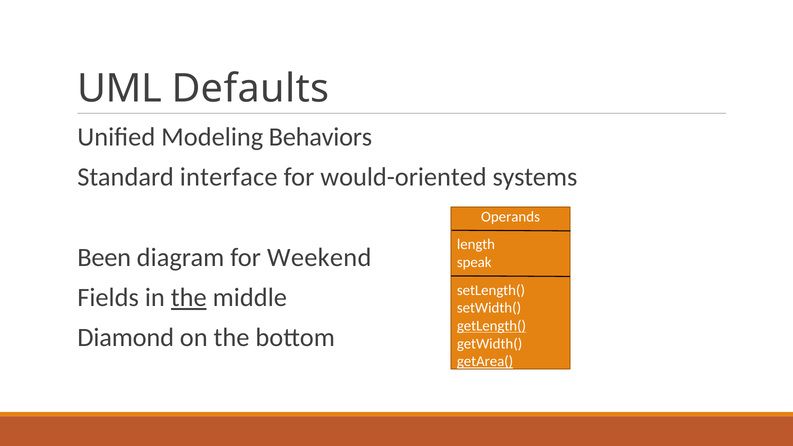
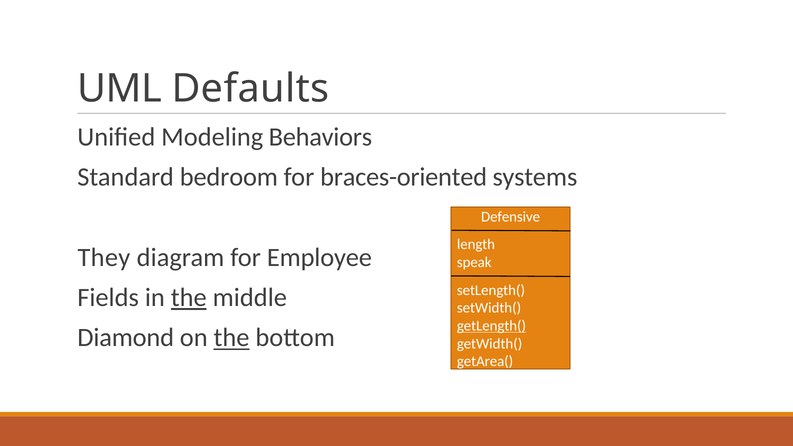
interface: interface -> bedroom (229, 177)
would-oriented: would-oriented -> braces-oriented (404, 177)
Operands: Operands -> Defensive (511, 217)
Been: Been -> They (104, 258)
Weekend: Weekend -> Employee (319, 258)
the underline: none -> present (232, 338)
getArea( underline: present -> none (485, 362)
